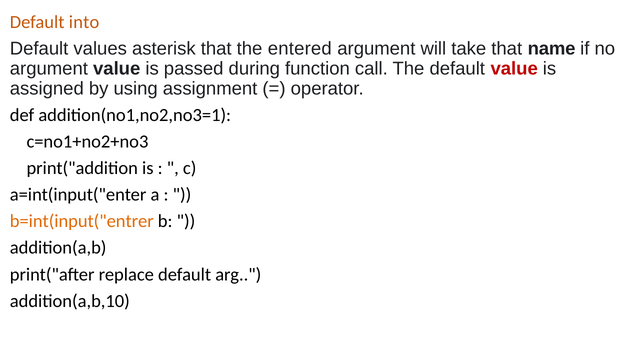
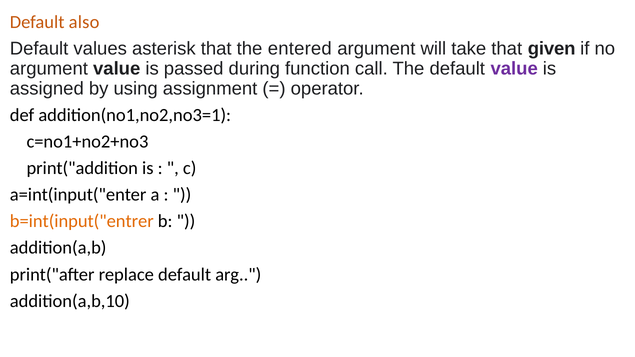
into: into -> also (84, 22)
name: name -> given (552, 49)
value colour: red -> purple (514, 69)
